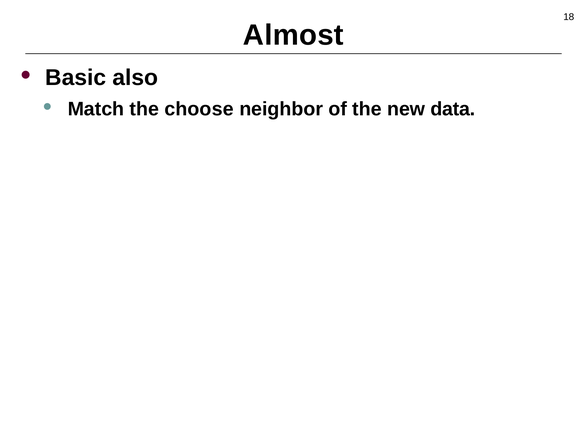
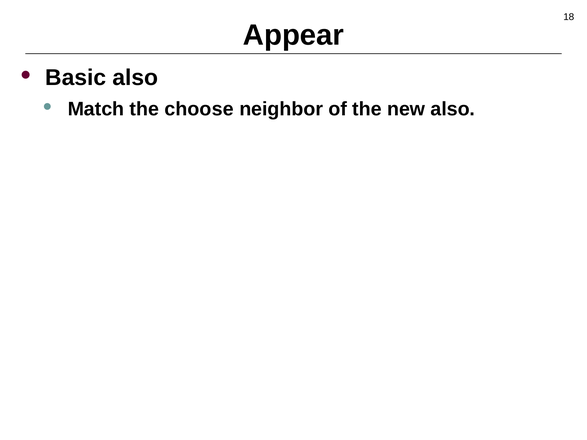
Almost: Almost -> Appear (293, 35)
new data: data -> also (453, 109)
